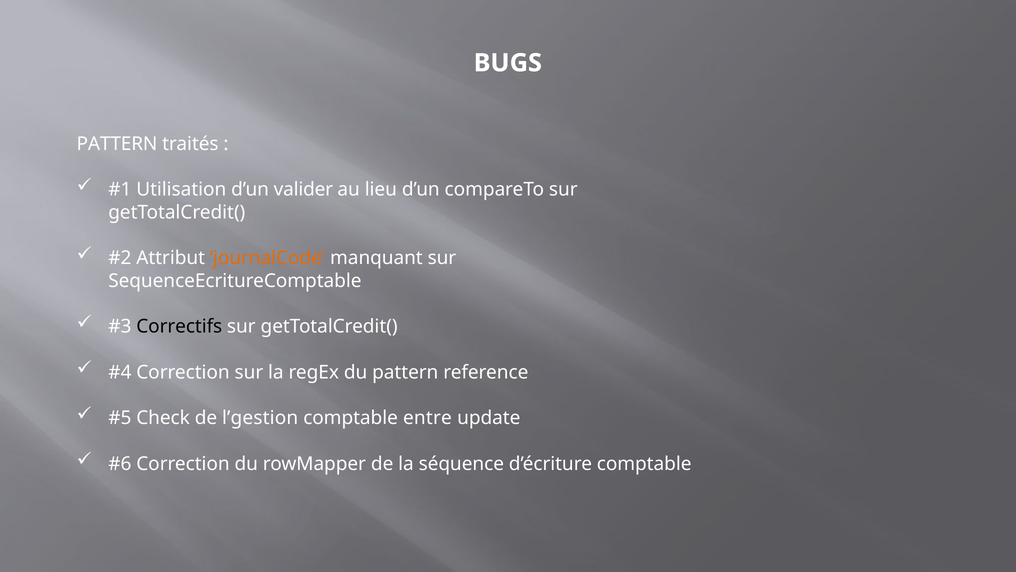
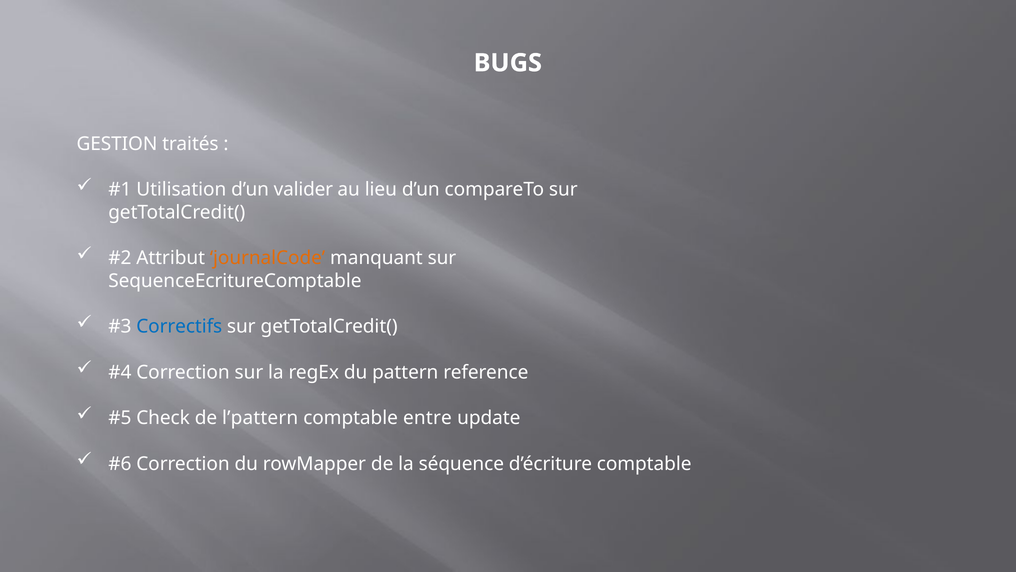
PATTERN: PATTERN -> GESTION (117, 144)
Correctifs colour: black -> blue (179, 326)
l’gestion: l’gestion -> l’pattern (260, 418)
